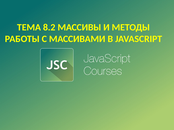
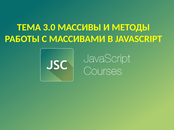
8.2: 8.2 -> 3.0 (49, 27)
